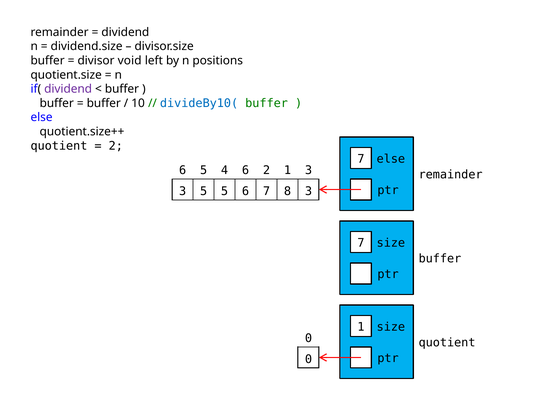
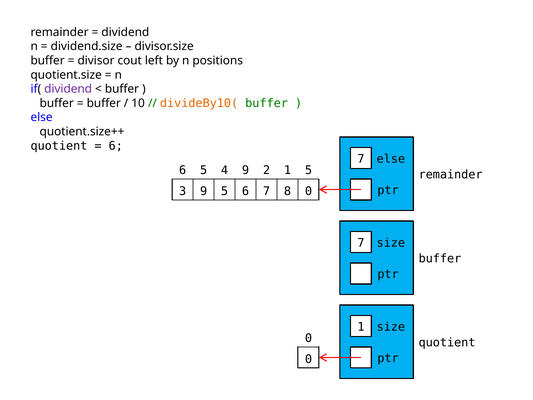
void: void -> cout (130, 61)
divideBy10( colour: blue -> orange (199, 103)
2: 2 -> 6 (116, 146)
4 6: 6 -> 9 (246, 170)
1 3: 3 -> 5 (308, 170)
3 5: 5 -> 9 (204, 191)
8 3: 3 -> 0 (308, 191)
